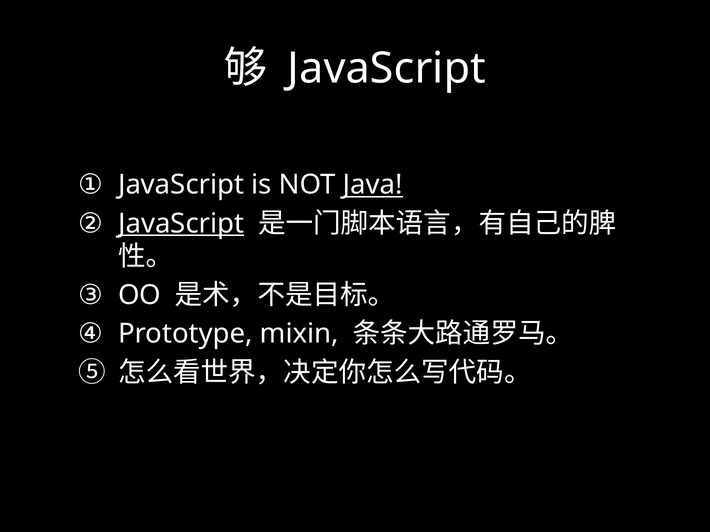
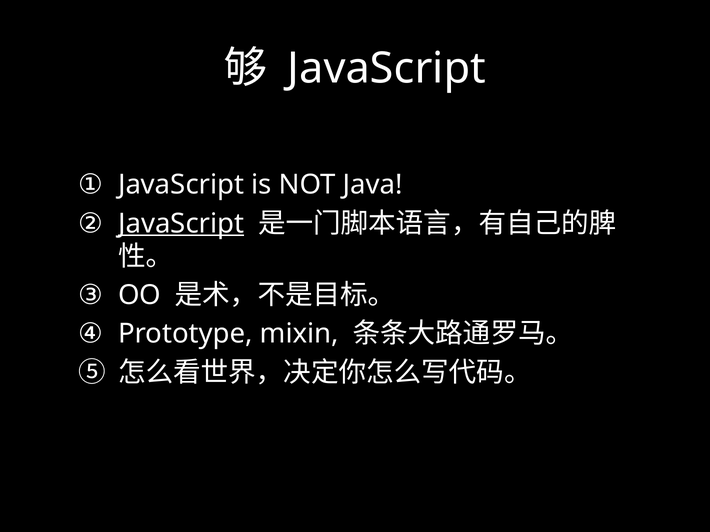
Java underline: present -> none (373, 185)
